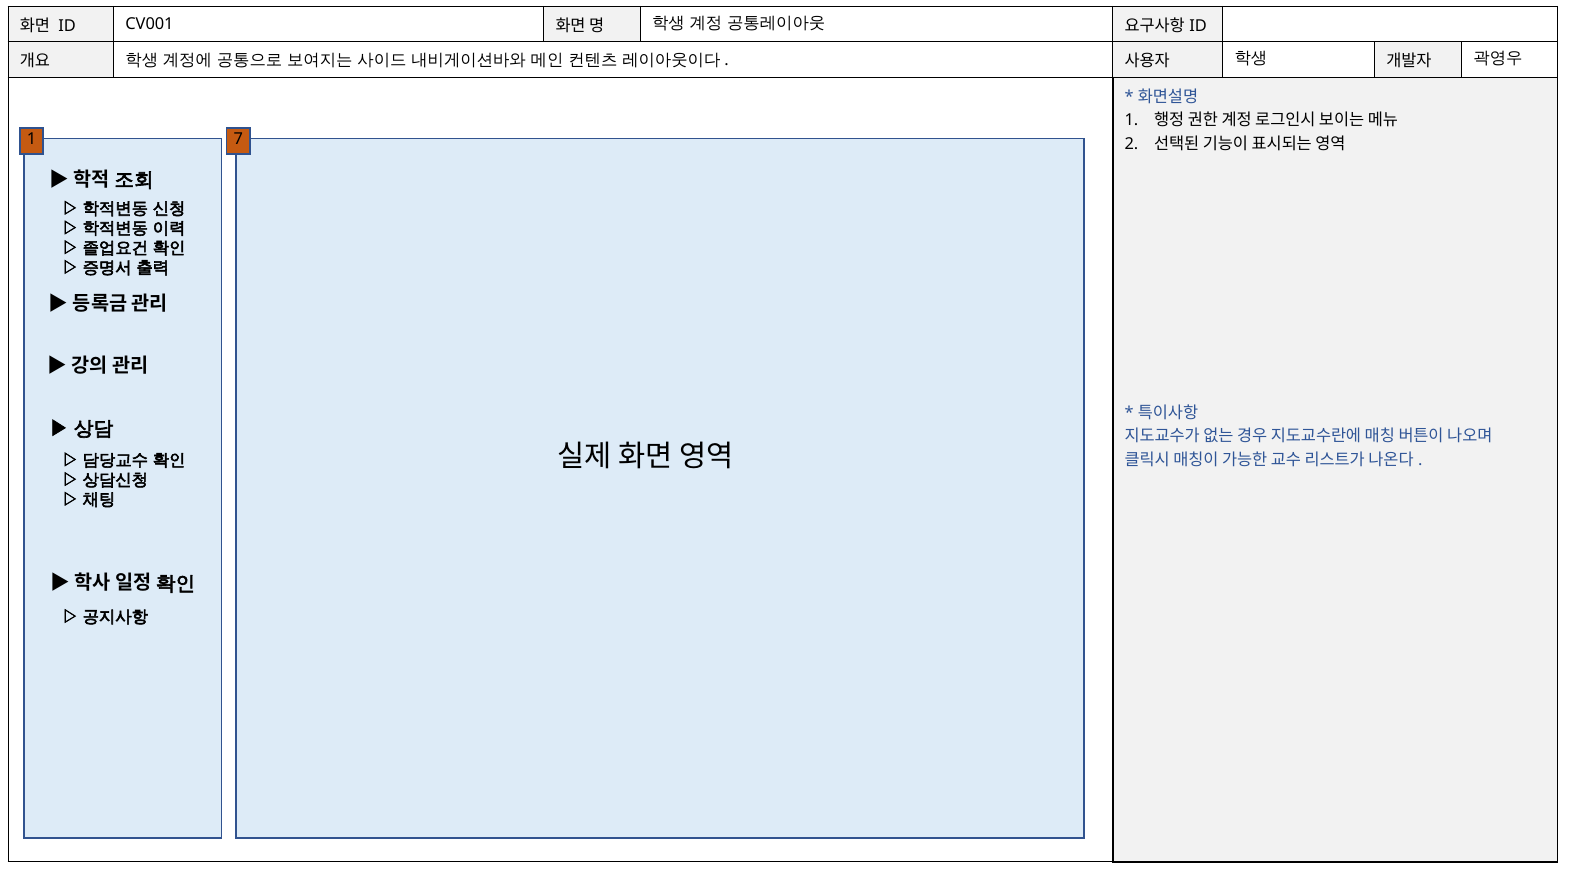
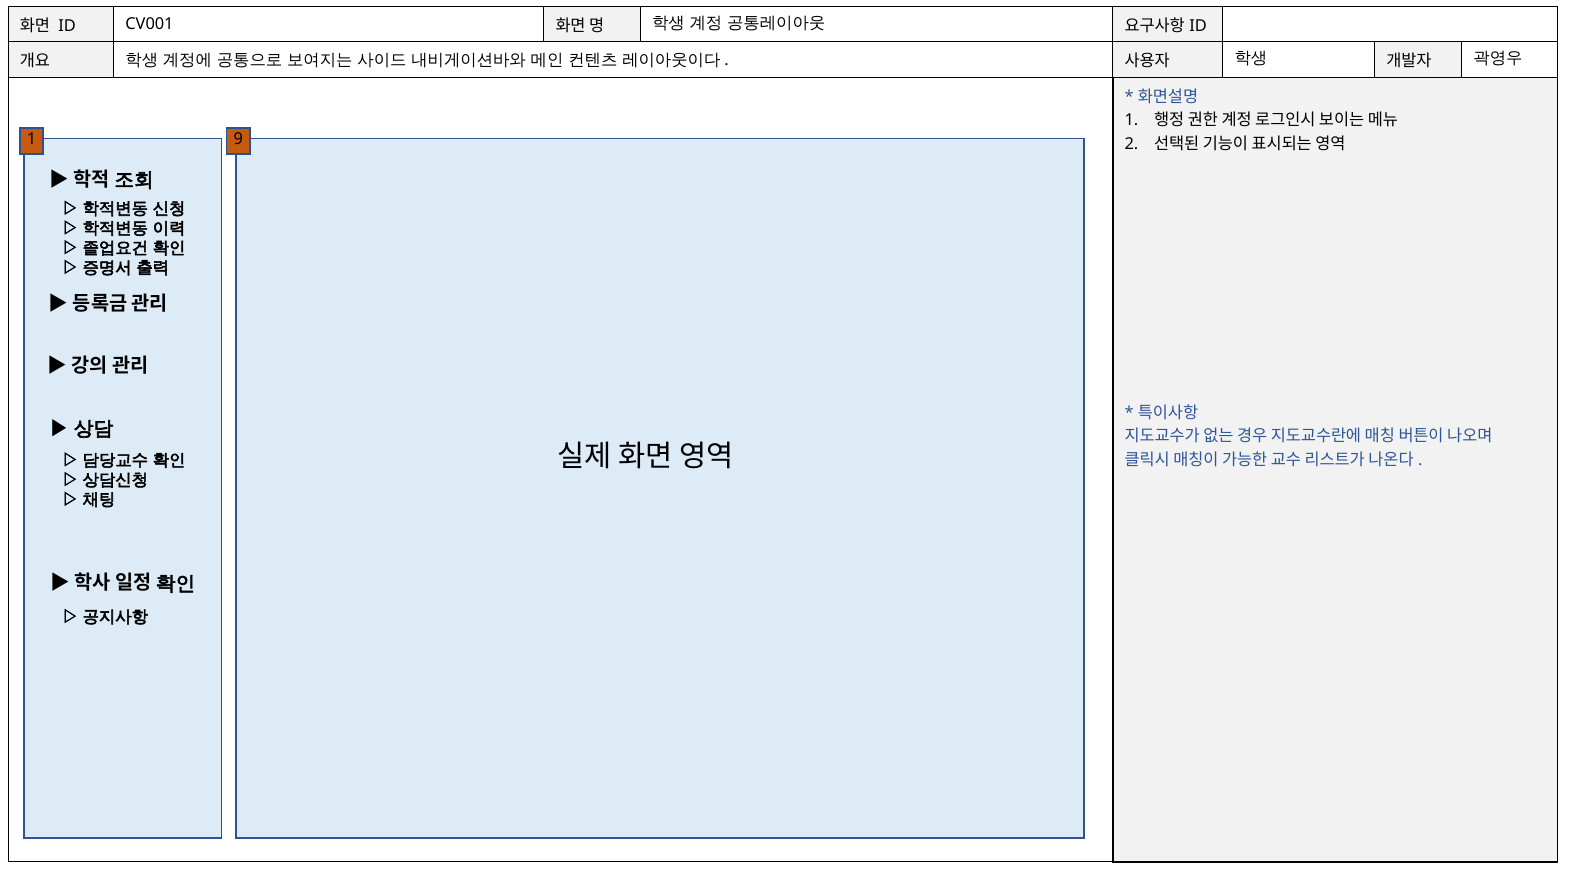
7: 7 -> 9 (238, 139)
